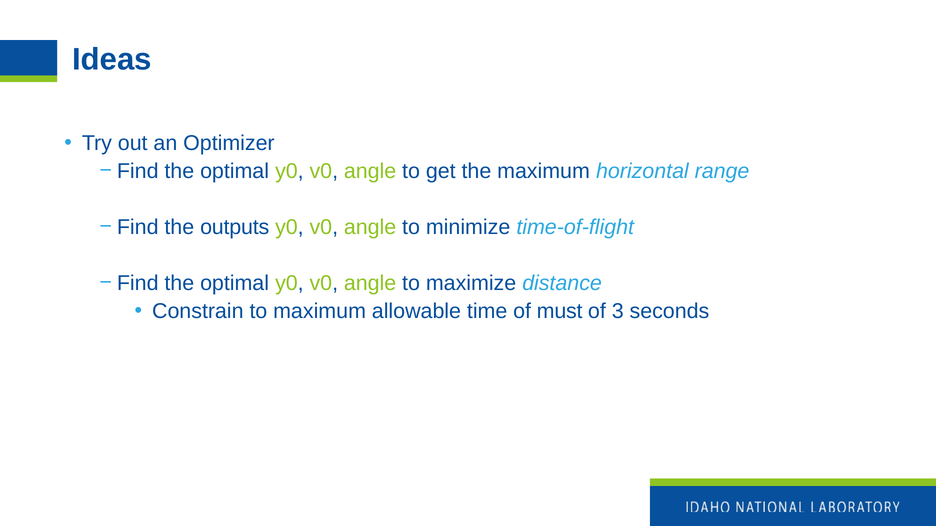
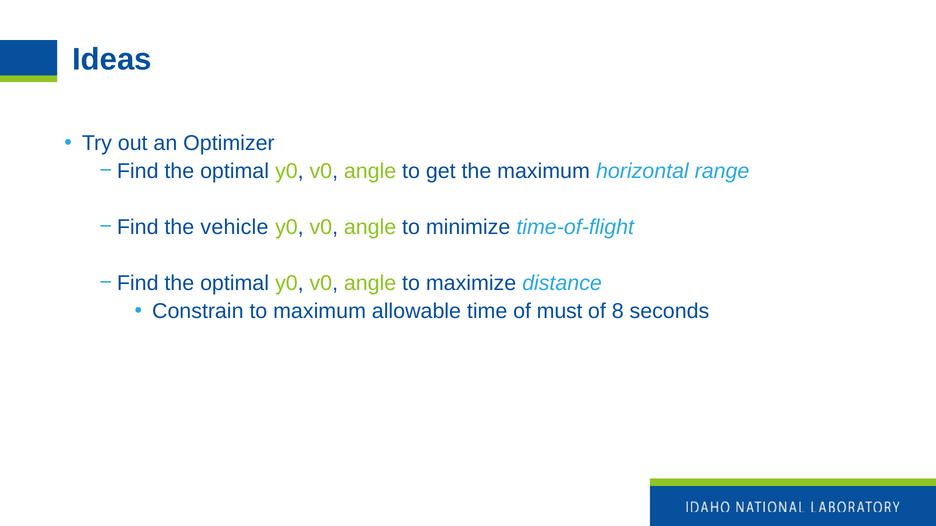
outputs: outputs -> vehicle (234, 227)
3: 3 -> 8 (618, 311)
